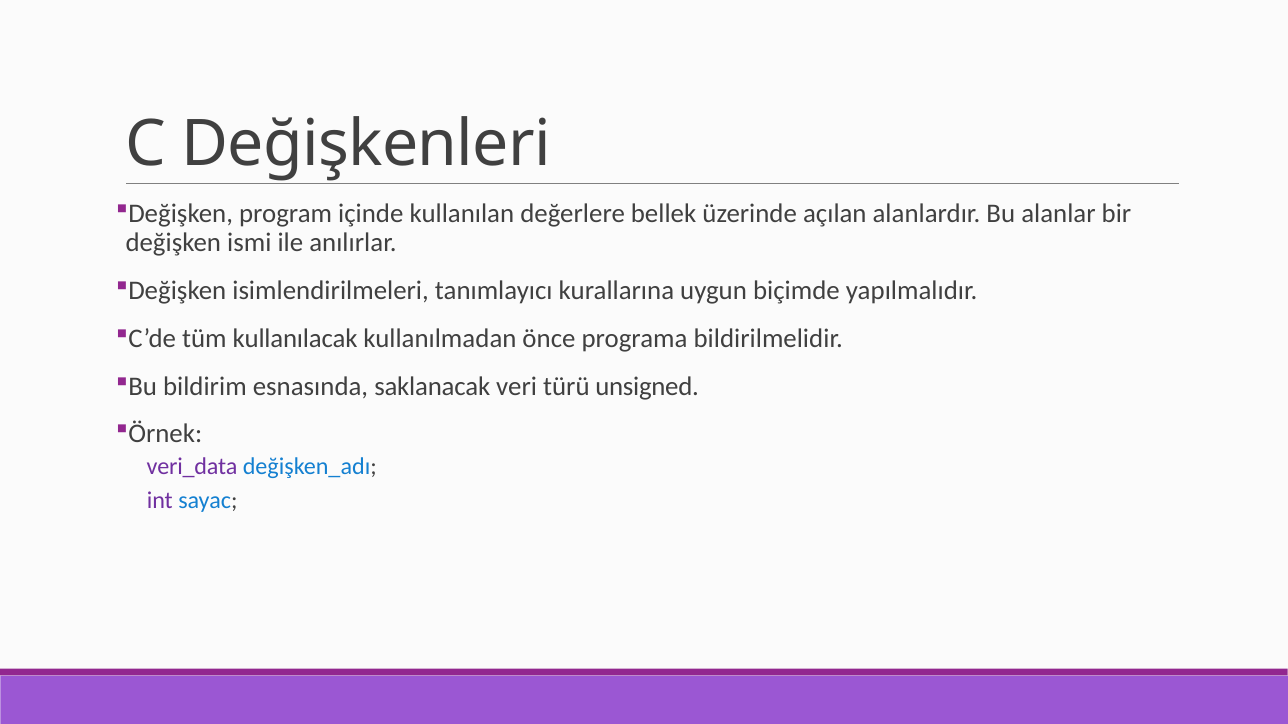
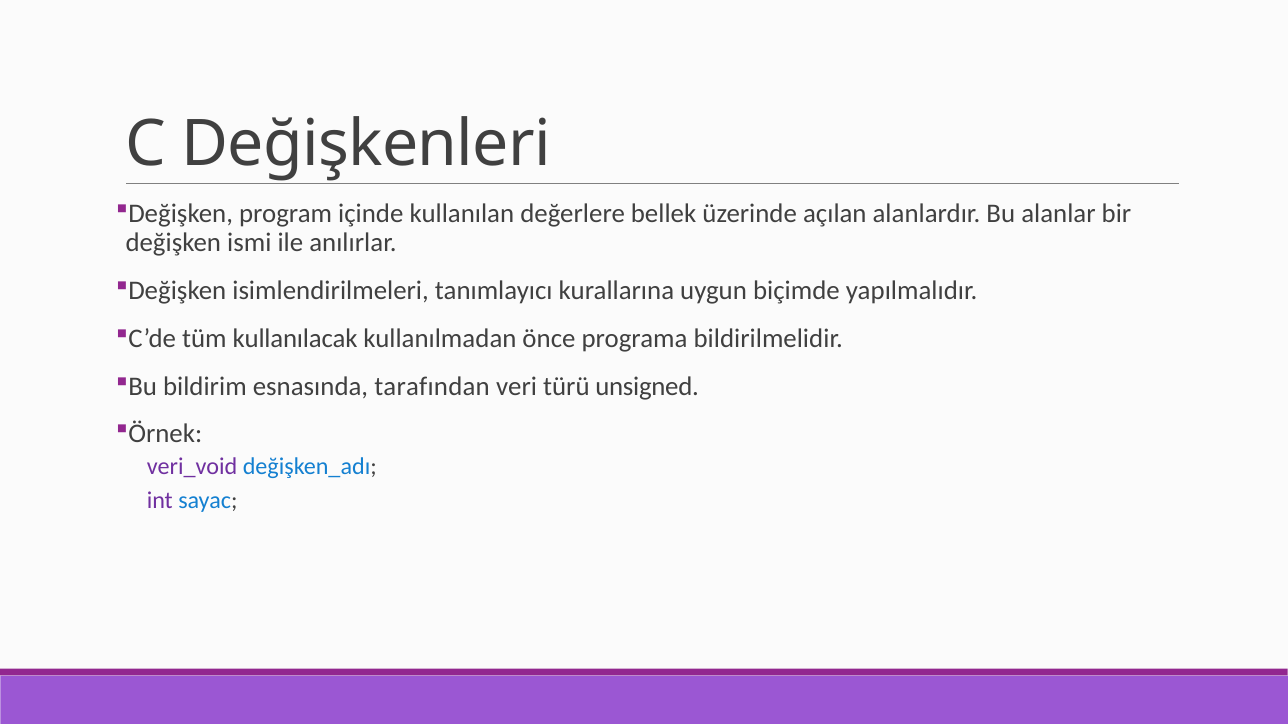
saklanacak: saklanacak -> tarafından (432, 386)
veri_data: veri_data -> veri_void (192, 467)
